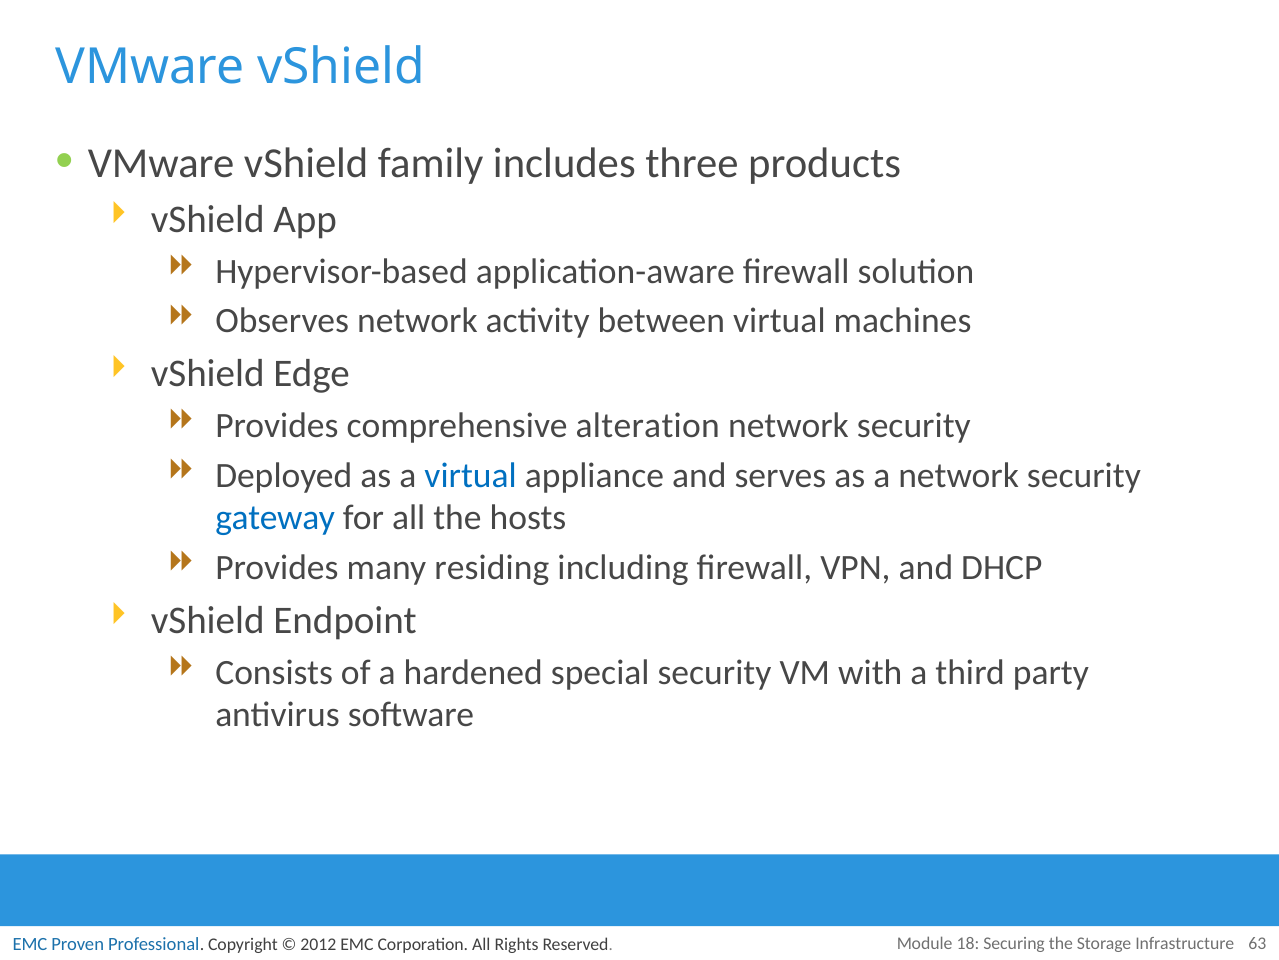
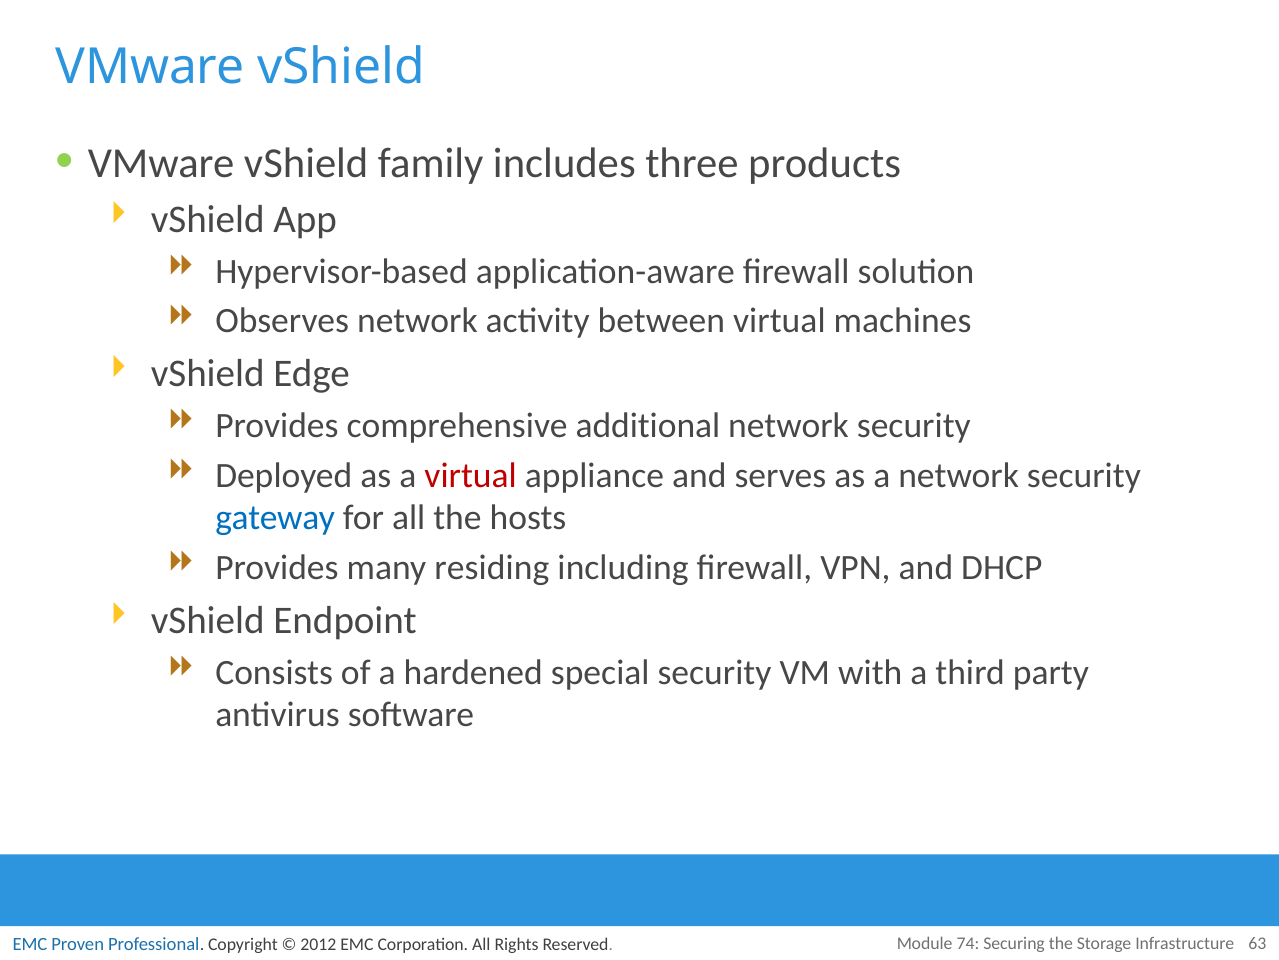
alteration: alteration -> additional (648, 425)
virtual colour: blue -> red (471, 475)
18: 18 -> 74 (968, 943)
